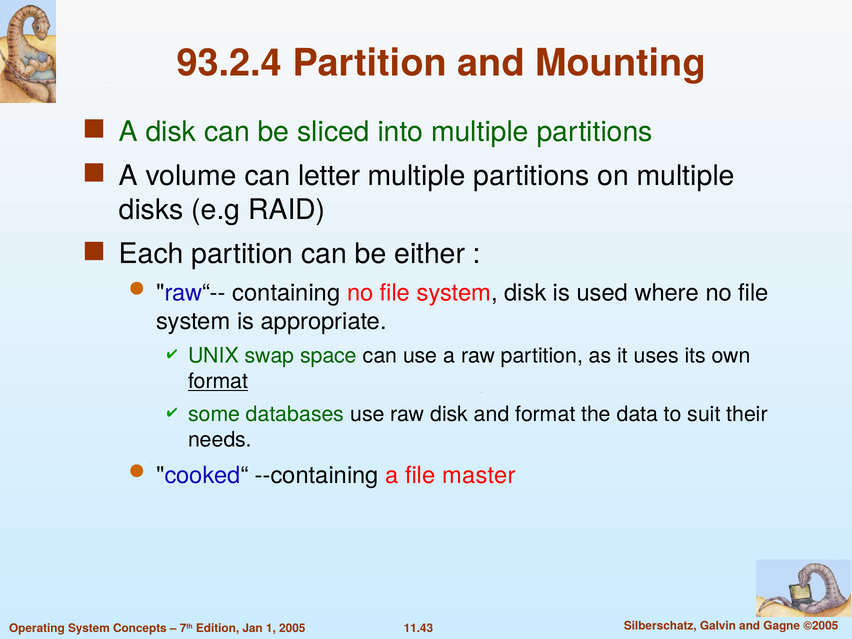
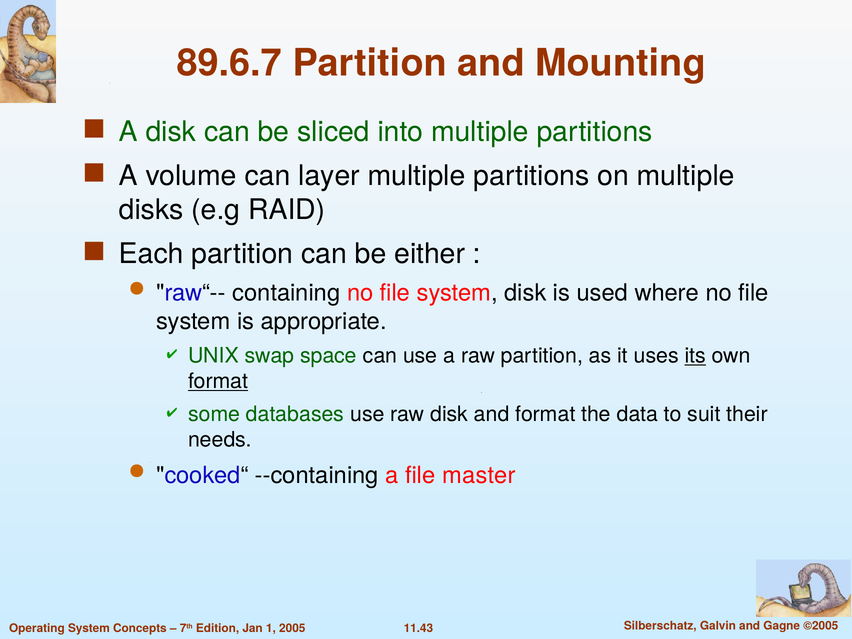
93.2.4: 93.2.4 -> 89.6.7 (229, 63)
letter: letter -> layer (329, 176)
its underline: none -> present (695, 356)
